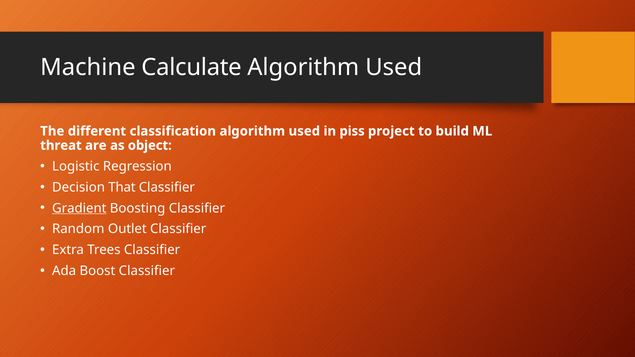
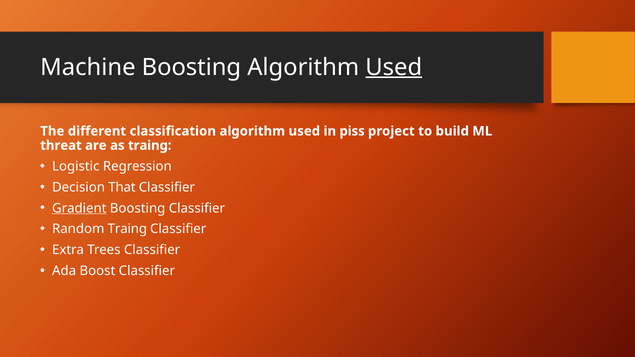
Machine Calculate: Calculate -> Boosting (191, 67)
Used underline: none -> present (394, 67)
as object: object -> traing (150, 145)
Random Outlet: Outlet -> Traing (127, 229)
